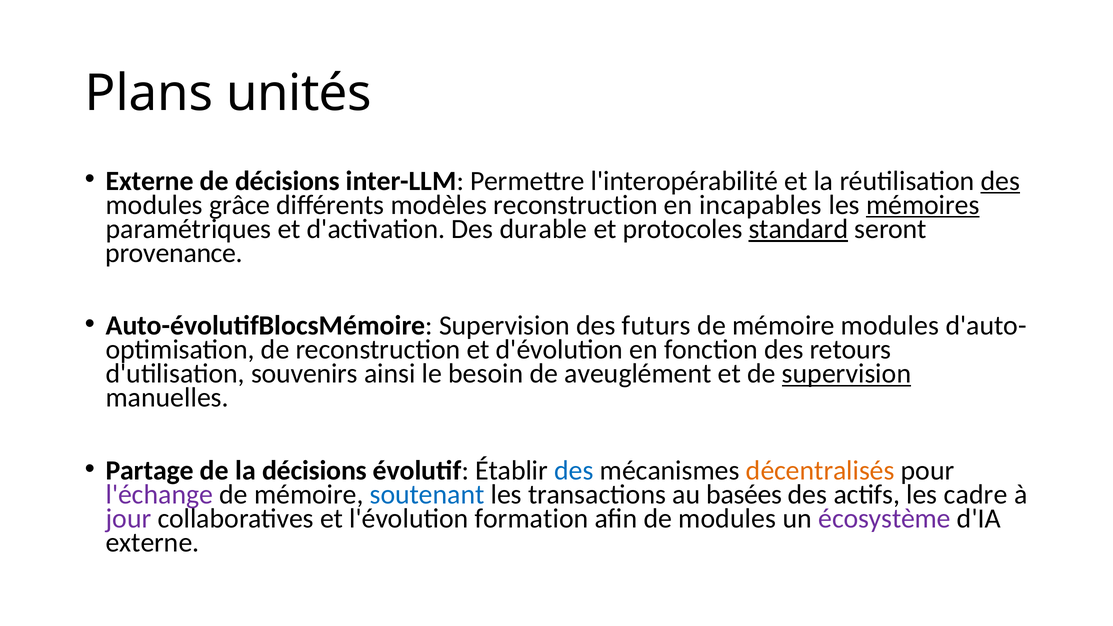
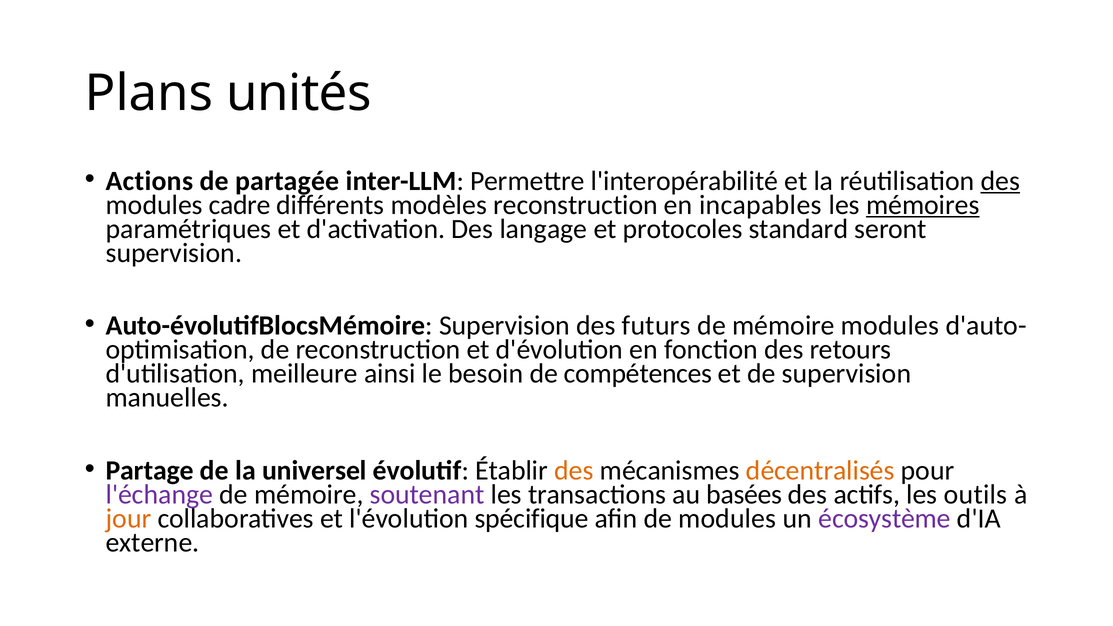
Externe: Externe -> Actions (149, 181)
de décisions: décisions -> partagée (287, 181)
grâce: grâce -> cadre (240, 205)
durable: durable -> langage (543, 229)
standard underline: present -> none (798, 229)
provenance: provenance -> supervision (174, 253)
souvenirs: souvenirs -> meilleure (304, 374)
aveuglément: aveuglément -> compétences (638, 374)
supervision underline: present -> none (847, 374)
la décisions: décisions -> universel (314, 470)
des colour: blue -> orange (574, 470)
soutenant colour: blue -> purple (427, 495)
cadre: cadre -> outils (976, 495)
jour colour: purple -> orange (129, 519)
formation: formation -> spécifique (532, 519)
